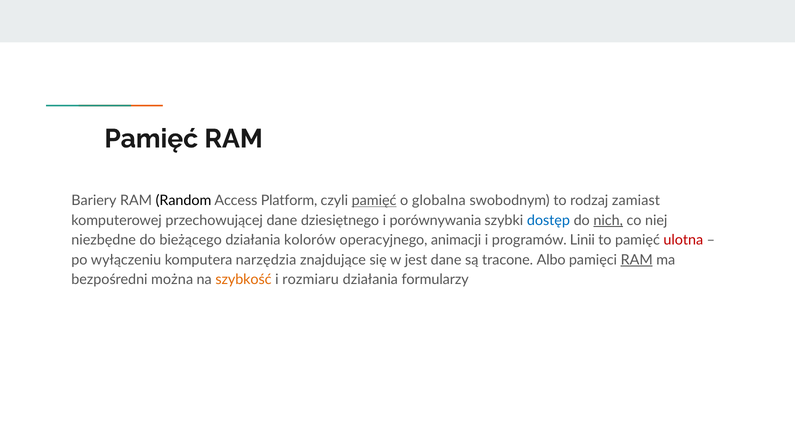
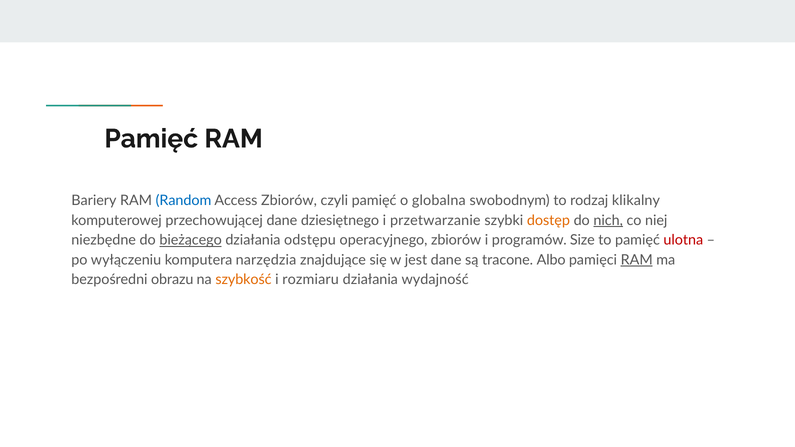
Random colour: black -> blue (184, 201)
Access Platform: Platform -> Zbiorów (289, 201)
pamięć underline: present -> none (374, 201)
zamiast: zamiast -> klikalny (636, 201)
porównywania: porównywania -> przetwarzanie (435, 220)
dostęp colour: blue -> orange (548, 220)
bieżącego underline: none -> present (191, 240)
kolorów: kolorów -> odstępu (310, 240)
operacyjnego animacji: animacji -> zbiorów (456, 240)
Linii: Linii -> Size (582, 240)
można: można -> obrazu (172, 280)
formularzy: formularzy -> wydajność (435, 280)
